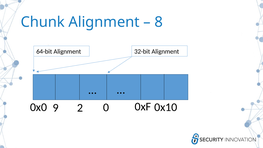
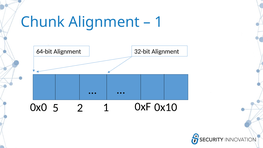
8: 8 -> 1 (159, 22)
9: 9 -> 5 (56, 108)
2 0: 0 -> 1 (106, 107)
